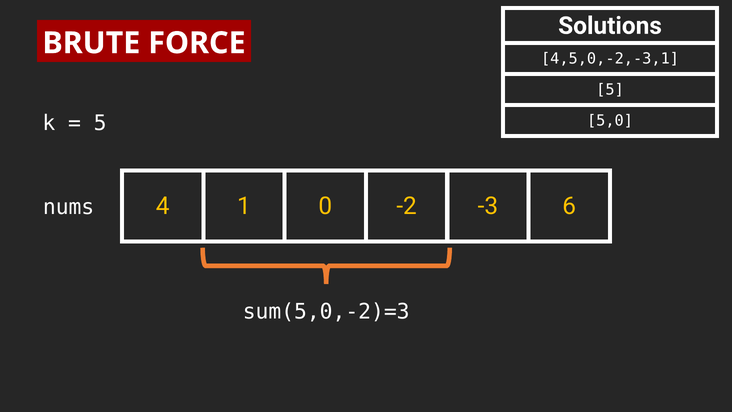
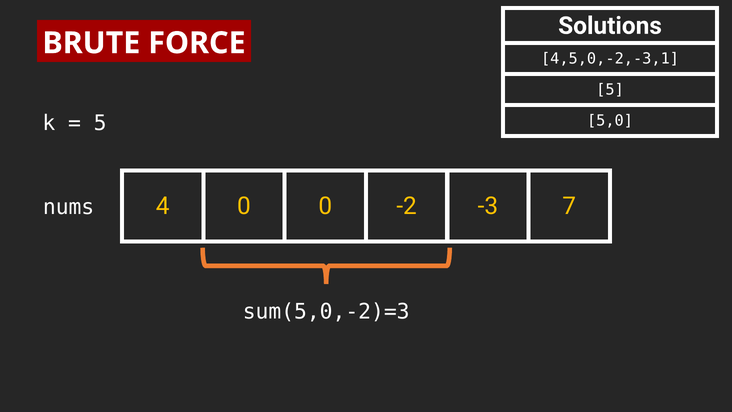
4 1: 1 -> 0 (244, 206)
6: 6 -> 7 (569, 206)
